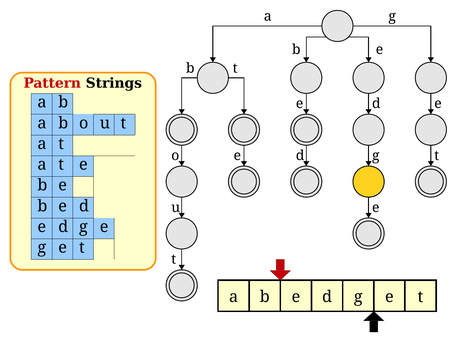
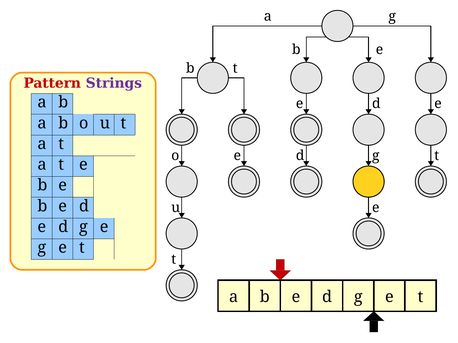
Strings colour: black -> purple (114, 83)
